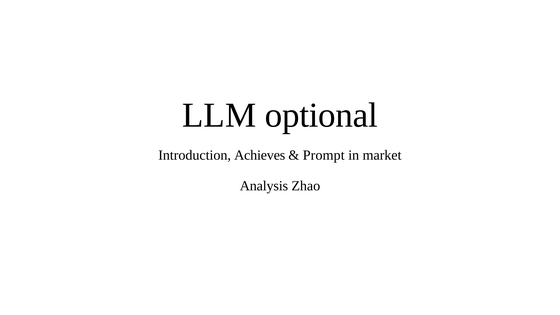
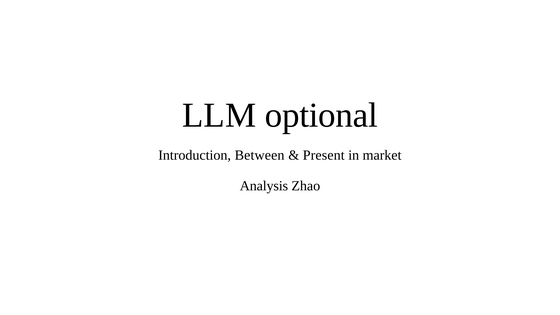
Achieves: Achieves -> Between (260, 155)
Prompt: Prompt -> Present (324, 155)
